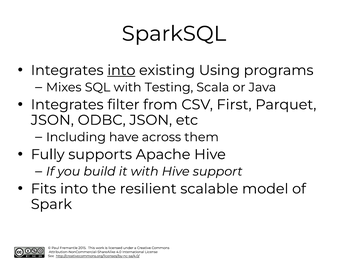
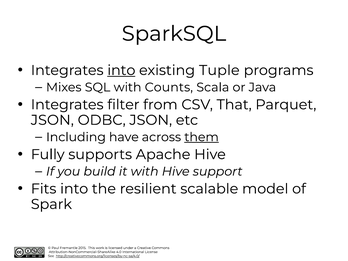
Using: Using -> Tuple (219, 70)
Testing: Testing -> Counts (169, 87)
First: First -> That (234, 105)
them underline: none -> present (202, 137)
